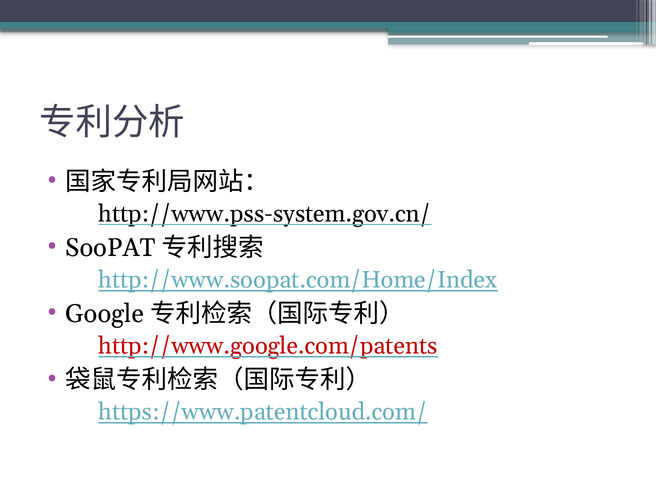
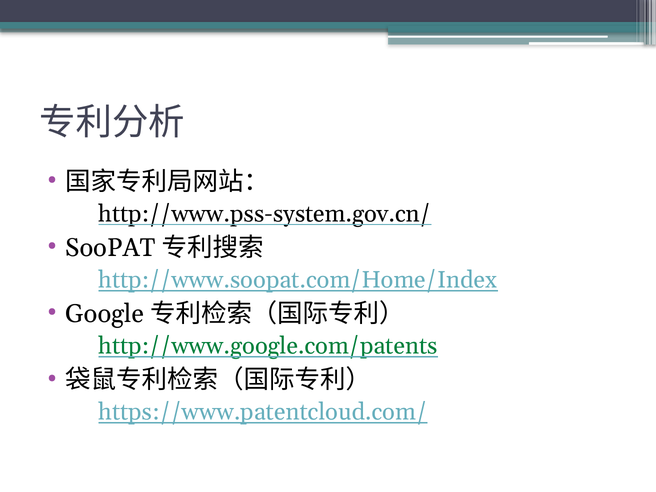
http://www.google.com/patents colour: red -> green (268, 346)
